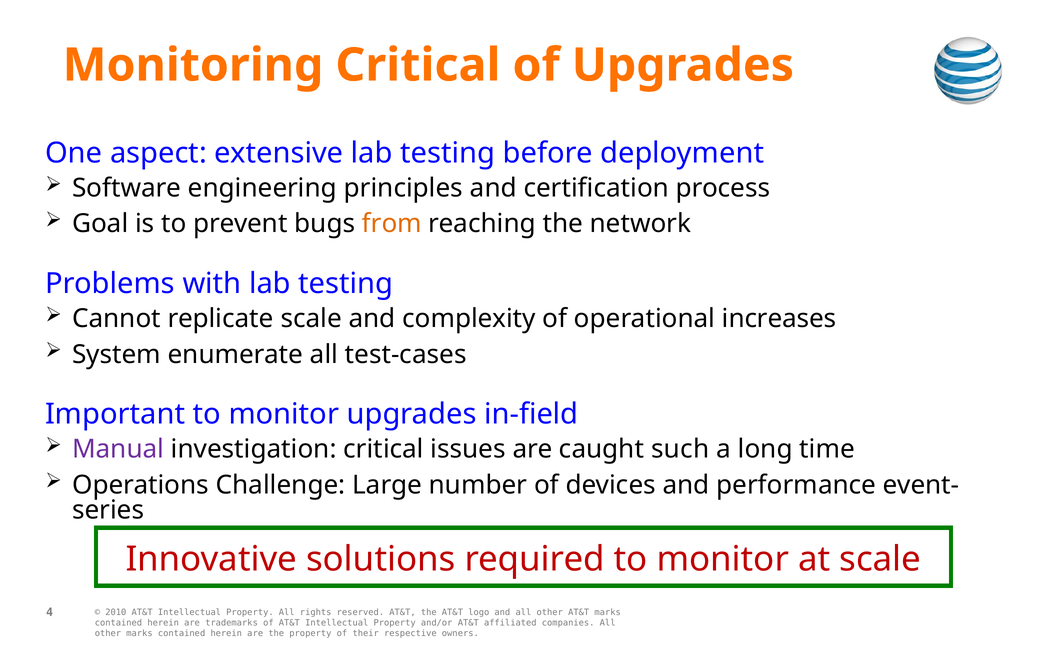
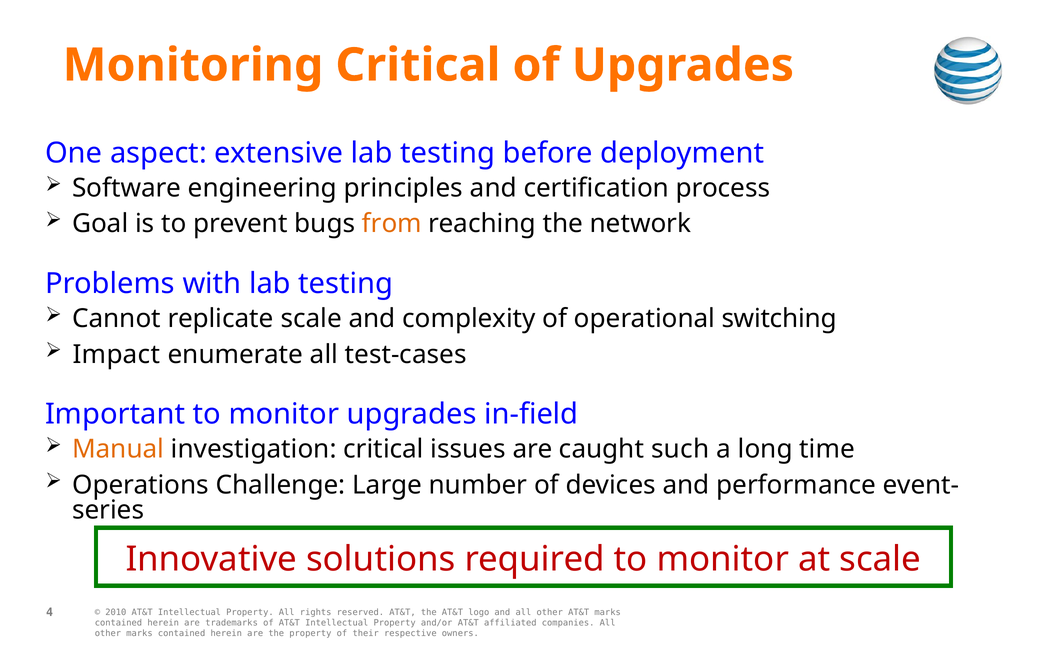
increases: increases -> switching (779, 319)
System: System -> Impact (116, 355)
Manual colour: purple -> orange (118, 450)
